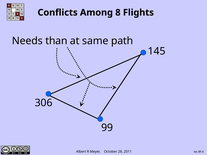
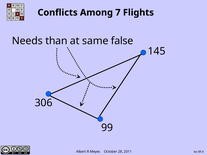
8: 8 -> 7 (118, 13)
path: path -> false (122, 41)
